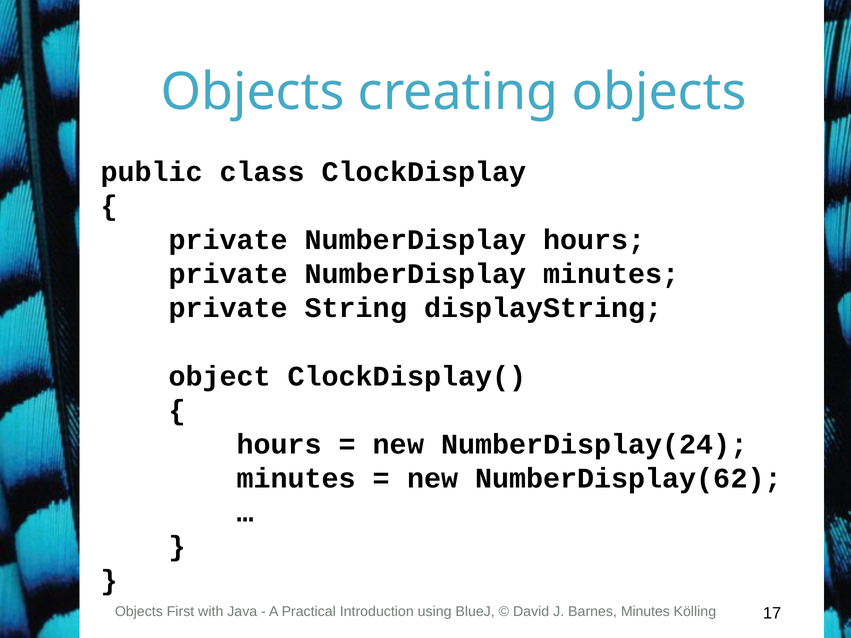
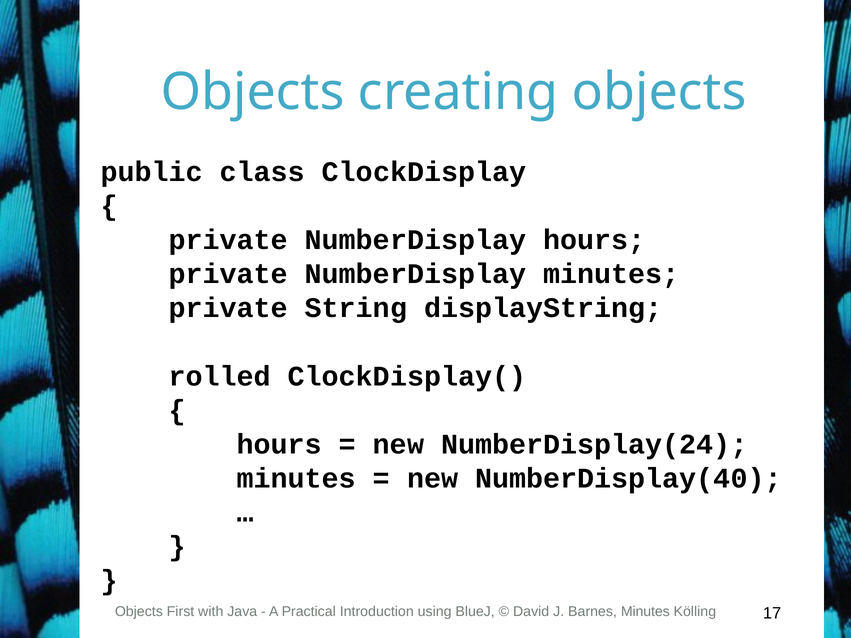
object: object -> rolled (220, 376)
NumberDisplay(62: NumberDisplay(62 -> NumberDisplay(40 (628, 478)
